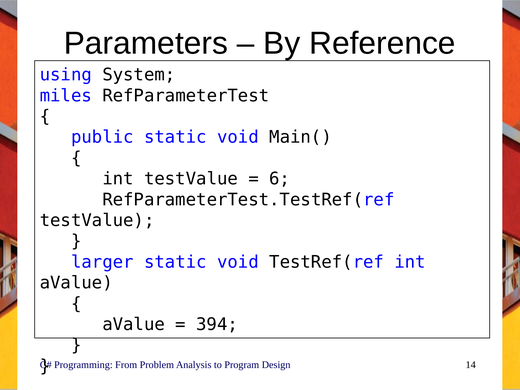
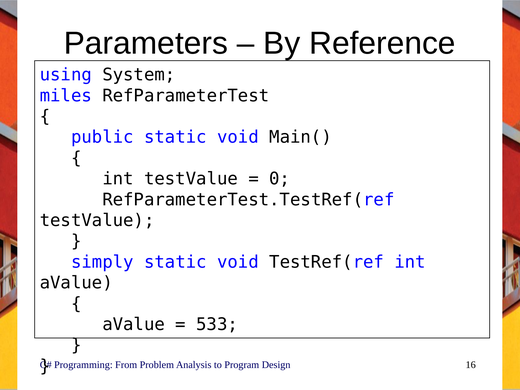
6: 6 -> 0 (280, 179)
larger: larger -> simply (102, 262)
394: 394 -> 533 (217, 324)
14: 14 -> 16 (471, 365)
